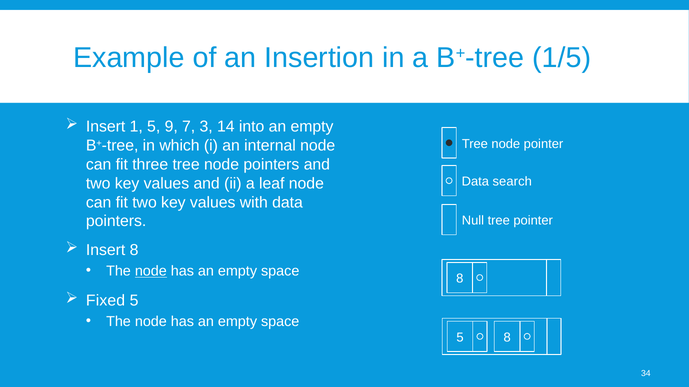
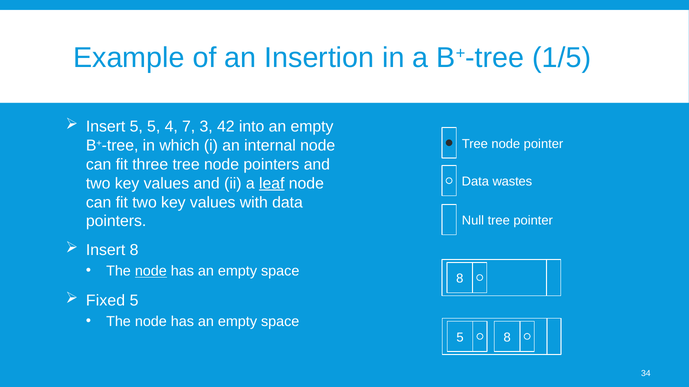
Insert 1: 1 -> 5 (136, 127)
9: 9 -> 4 (171, 127)
14: 14 -> 42 (226, 127)
search: search -> wastes (512, 182)
leaf underline: none -> present (272, 184)
